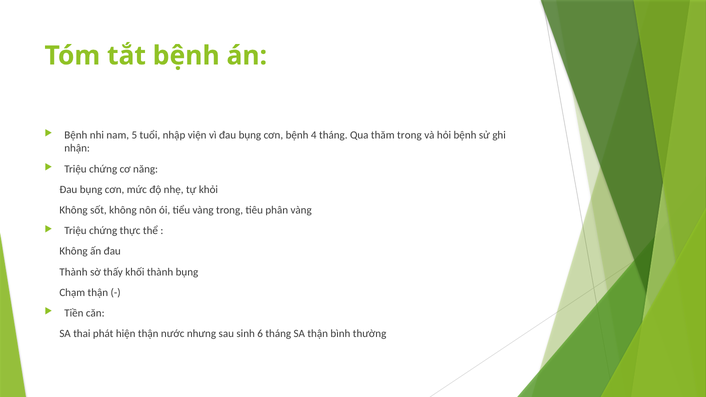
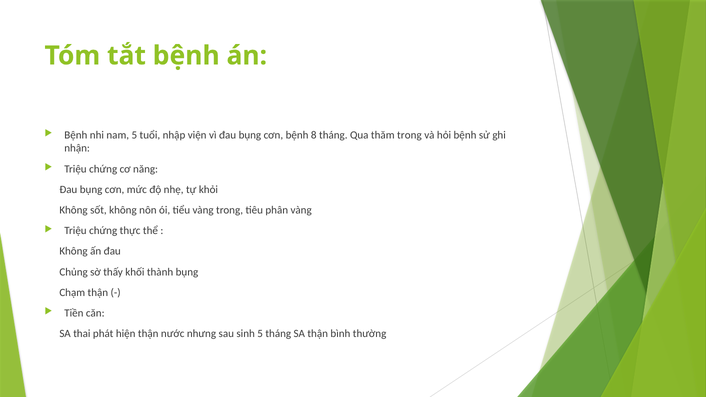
4: 4 -> 8 (314, 135)
Thành: Thành -> Chủng (74, 272)
sinh 6: 6 -> 5 (260, 334)
